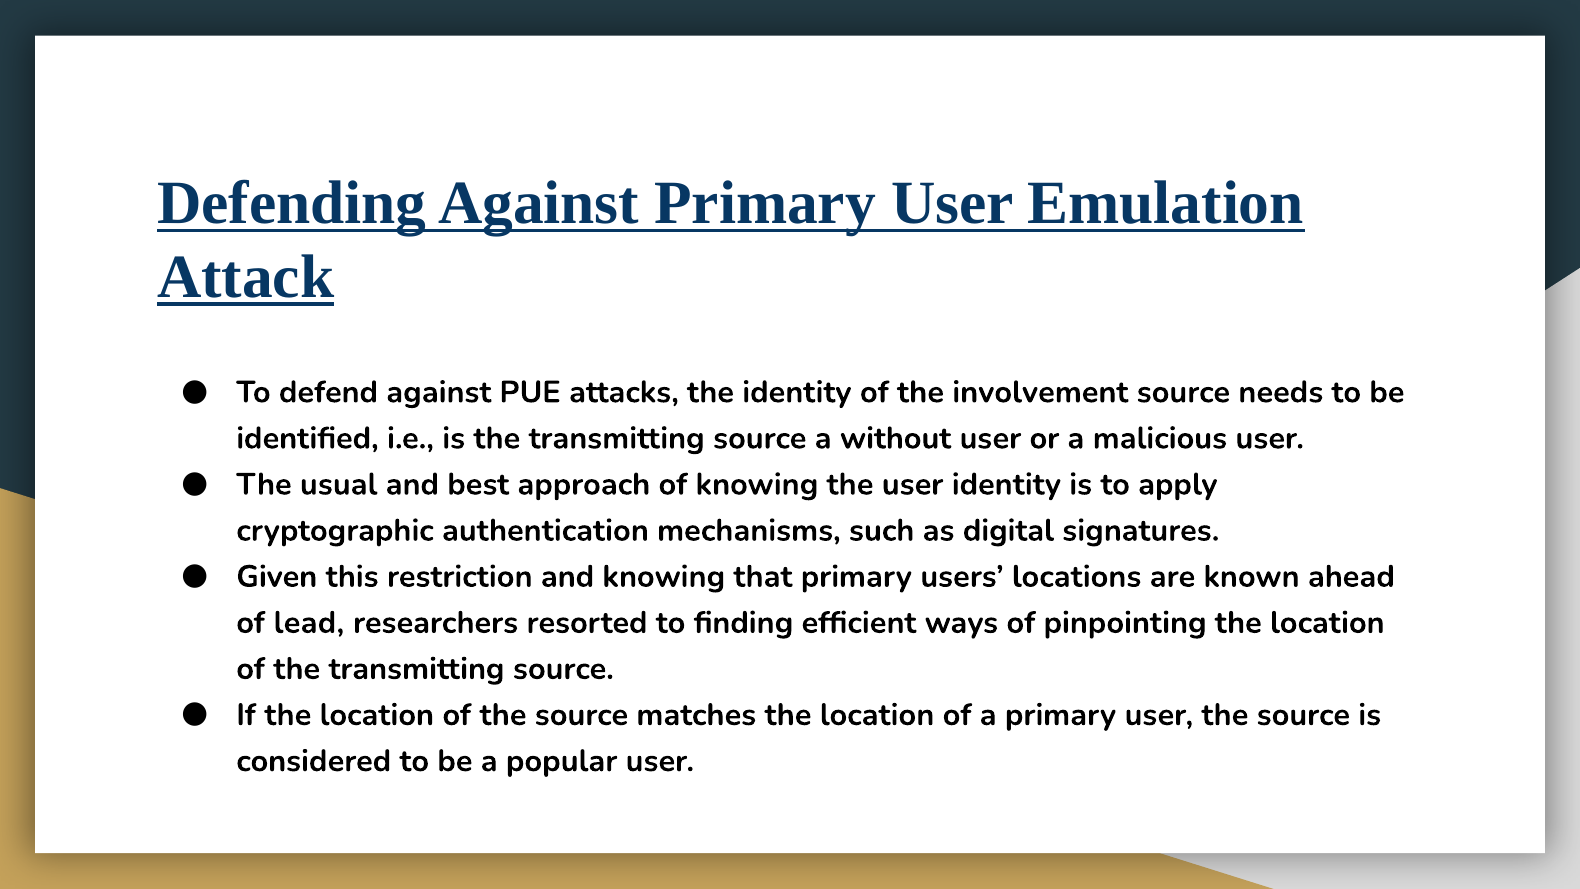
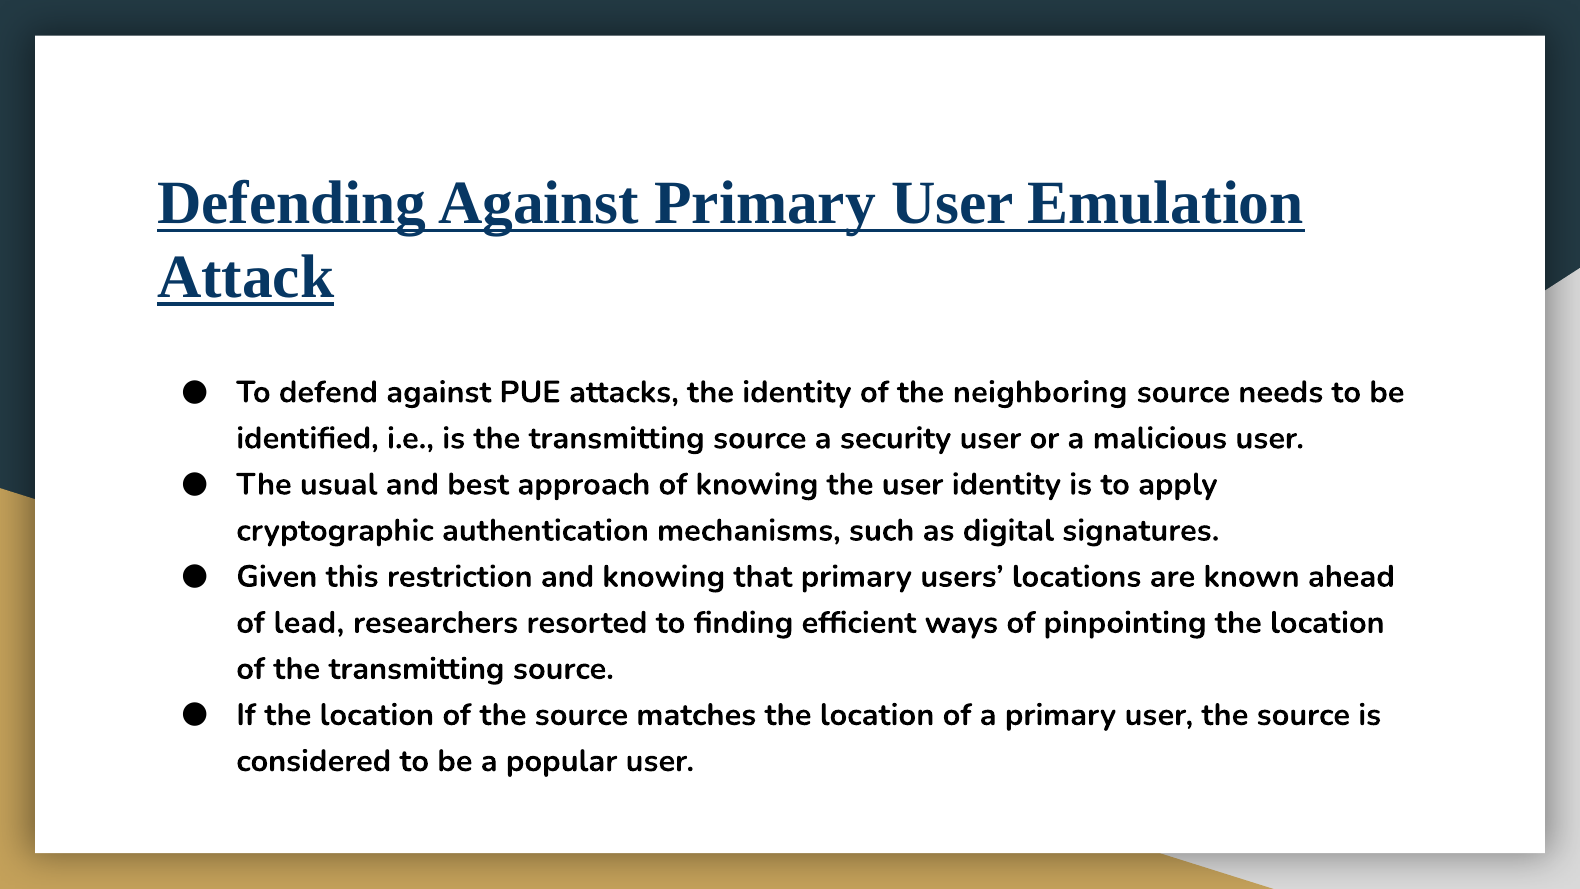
involvement: involvement -> neighboring (1040, 392)
without: without -> security (896, 438)
